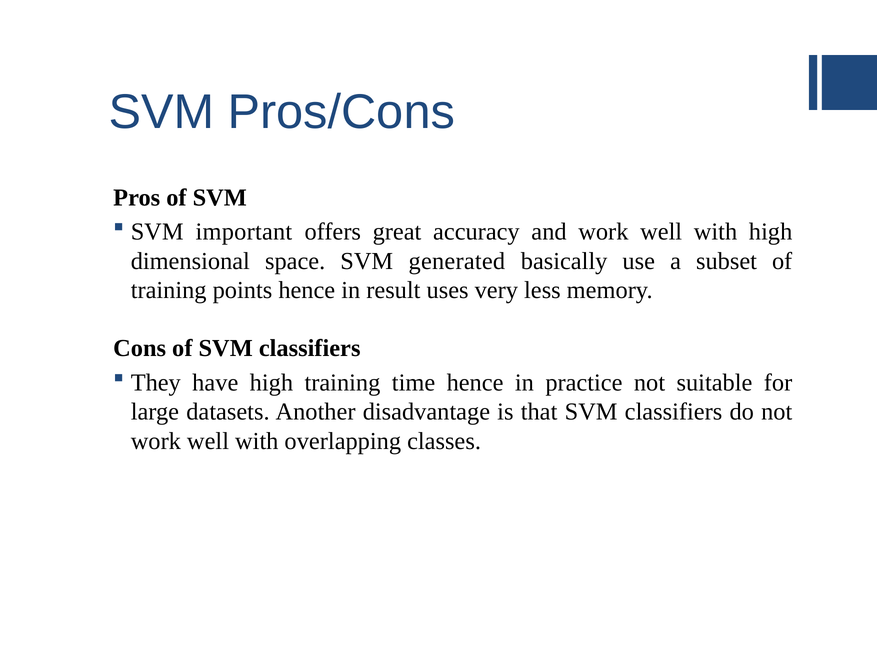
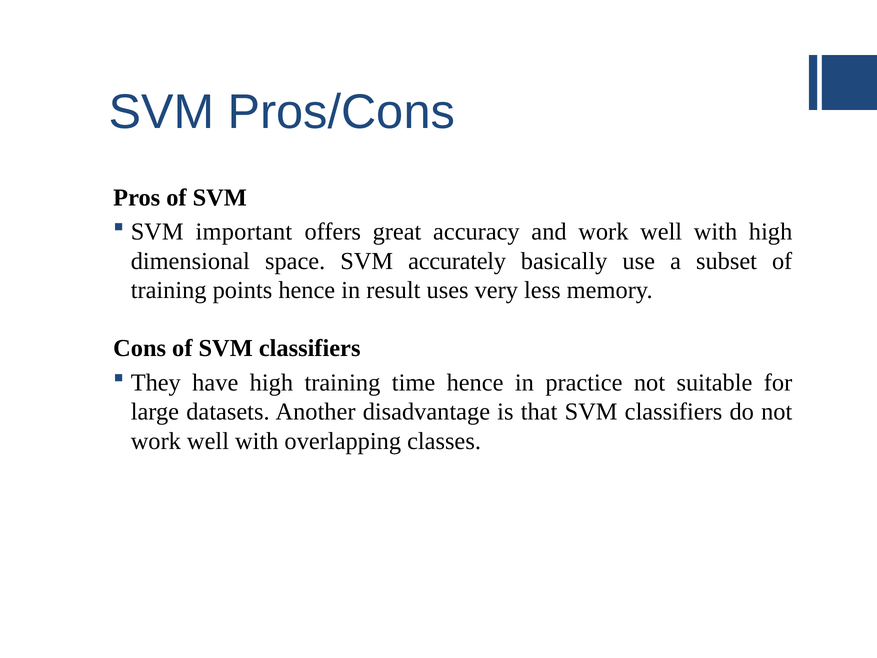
generated: generated -> accurately (457, 261)
